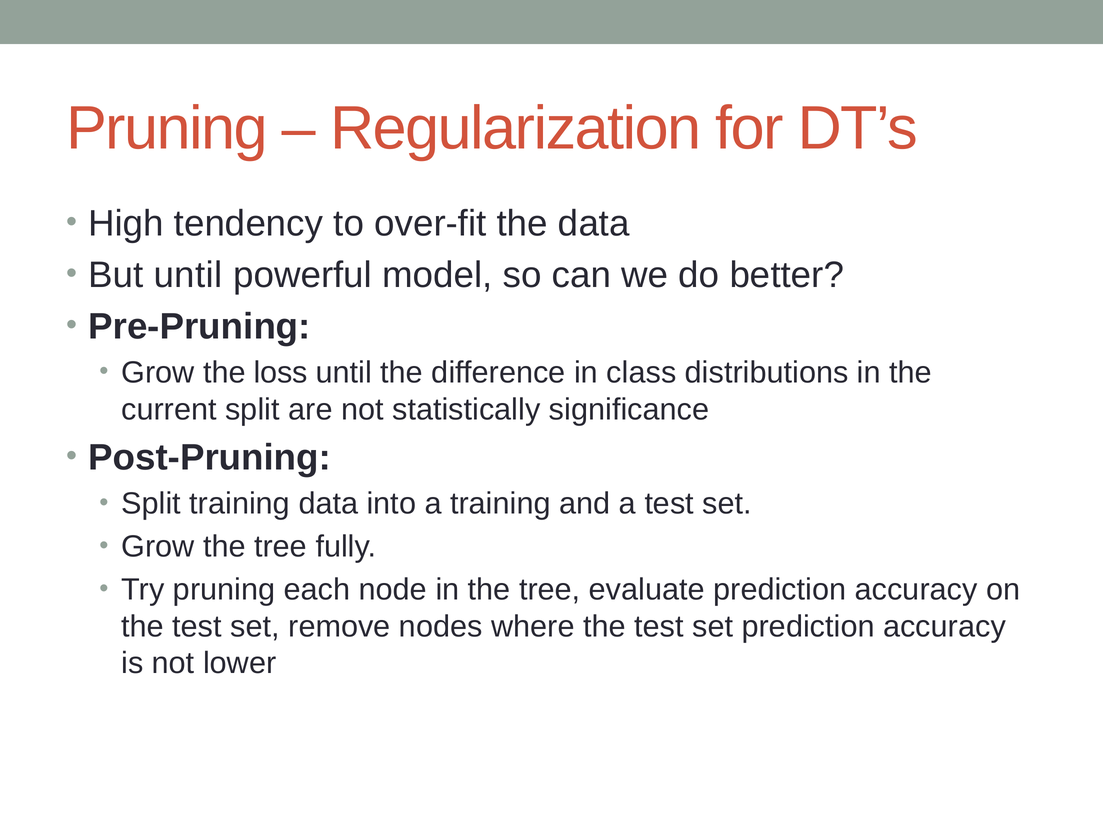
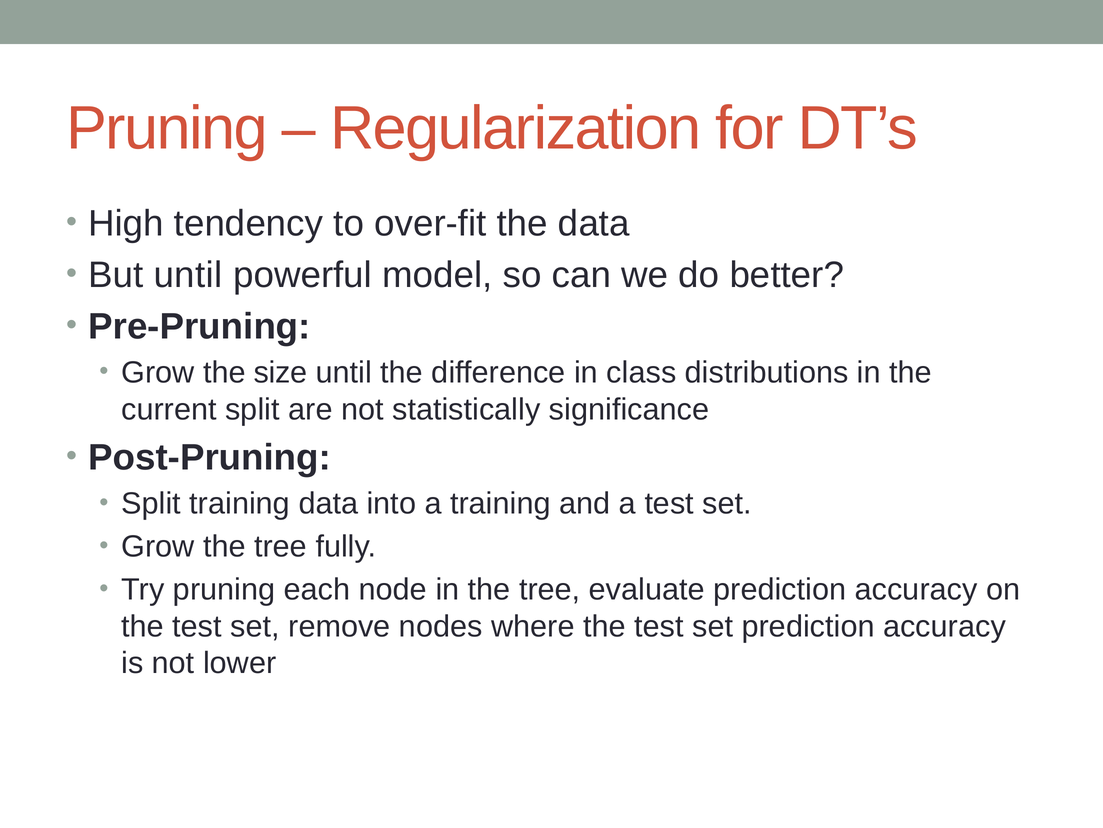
loss: loss -> size (281, 372)
